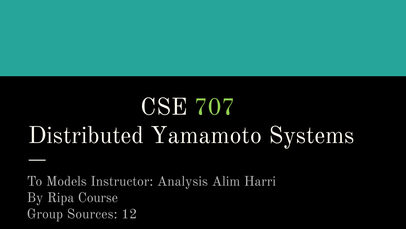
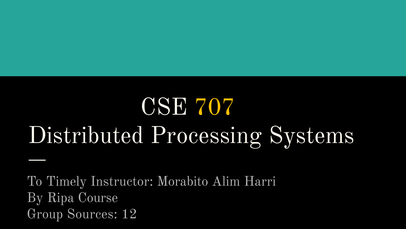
707 colour: light green -> yellow (215, 107)
Yamamoto: Yamamoto -> Processing (206, 135)
Models: Models -> Timely (66, 181)
Analysis: Analysis -> Morabito (183, 181)
